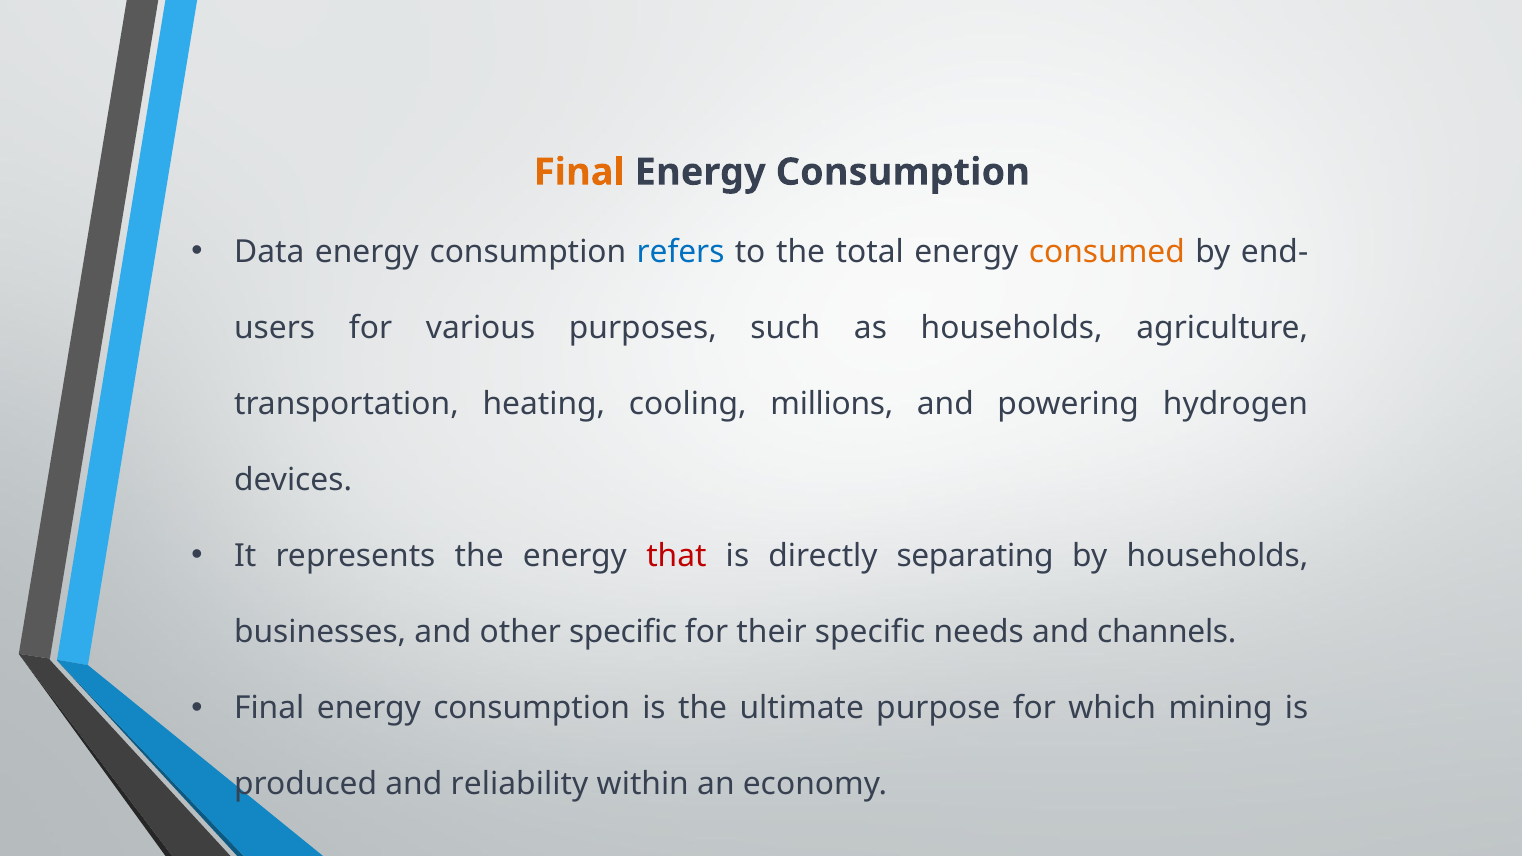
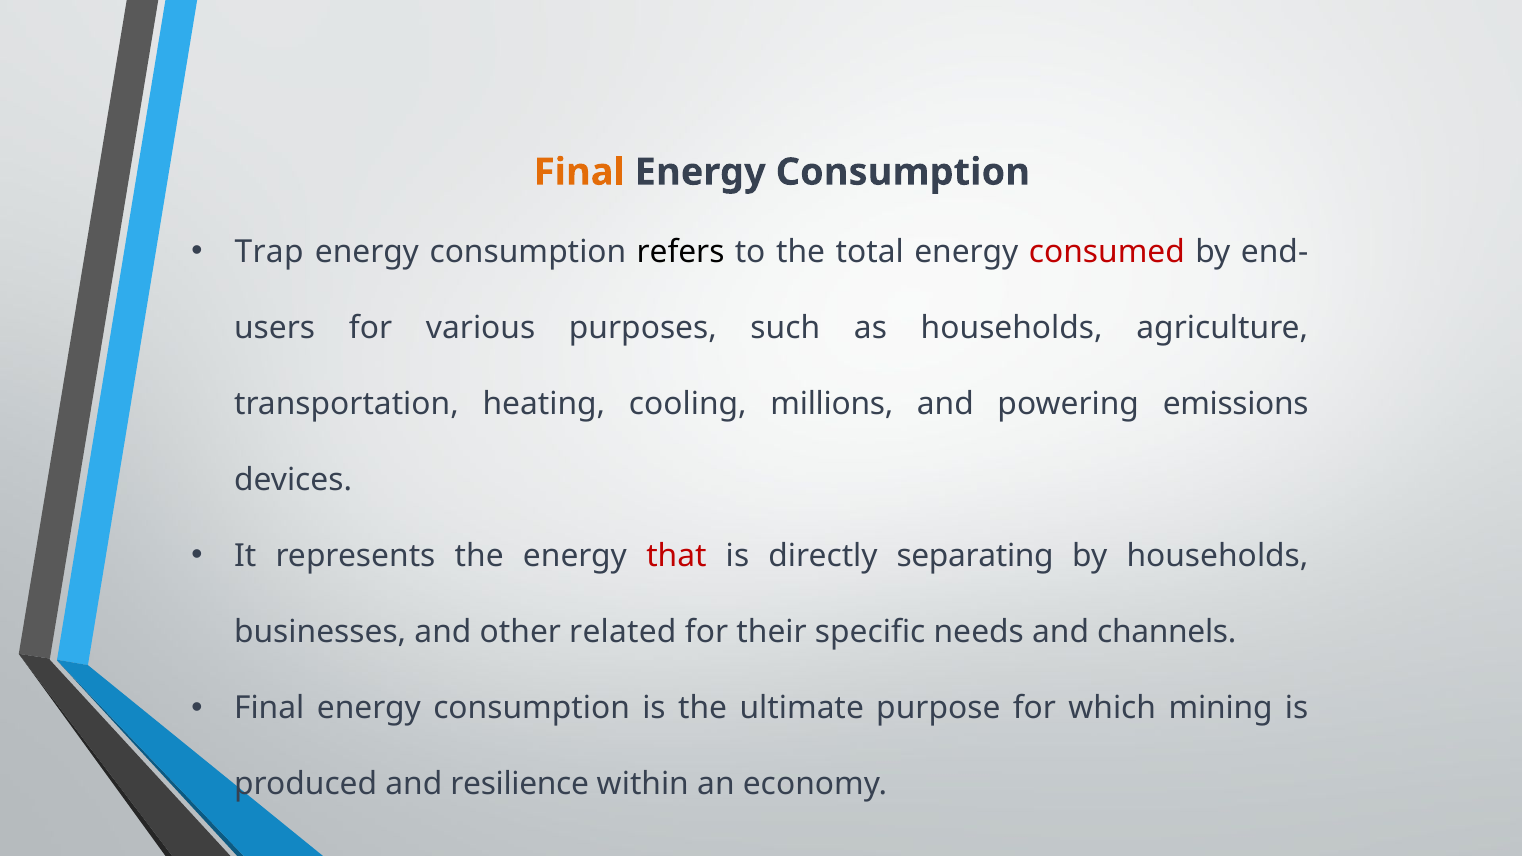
Data: Data -> Trap (269, 252)
refers colour: blue -> black (681, 252)
consumed colour: orange -> red (1107, 252)
hydrogen: hydrogen -> emissions (1236, 404)
other specific: specific -> related (623, 632)
reliability: reliability -> resilience (520, 785)
